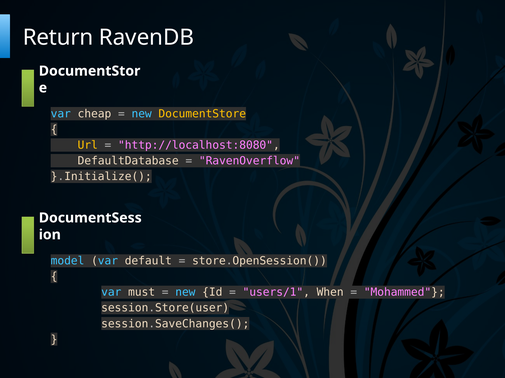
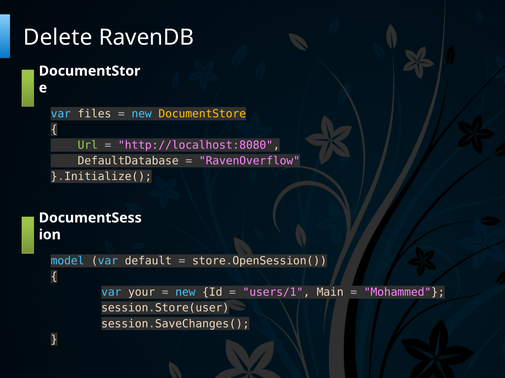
Return: Return -> Delete (58, 37)
cheap: cheap -> files (94, 114)
Url colour: yellow -> light green (88, 146)
must: must -> your (142, 293)
When: When -> Main (330, 293)
